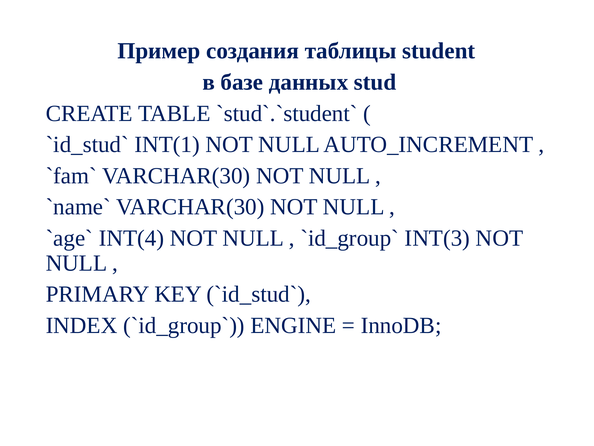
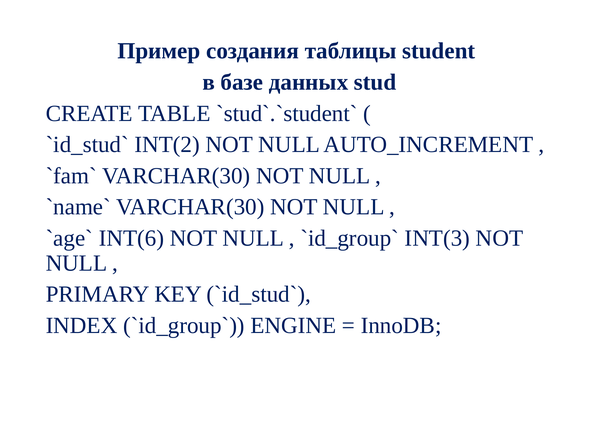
INT(1: INT(1 -> INT(2 (167, 144)
INT(4: INT(4 -> INT(6 (131, 238)
